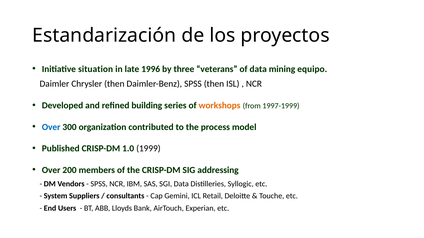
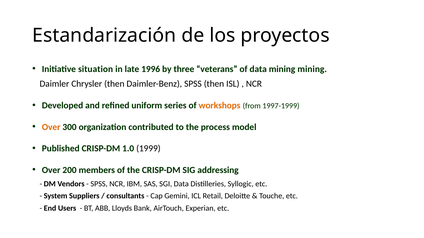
mining equipo: equipo -> mining (312, 69)
building: building -> uniform (147, 106)
Over colour: blue -> orange (51, 127)
